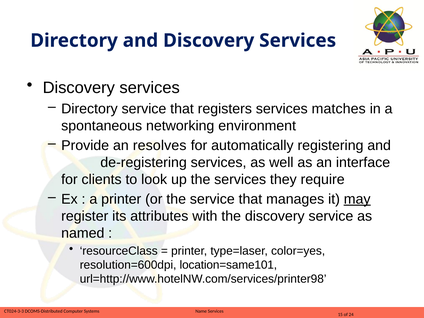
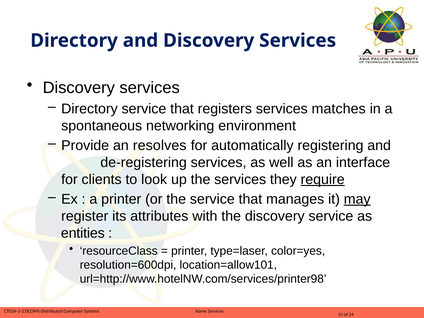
require underline: none -> present (323, 179)
named: named -> entities (83, 233)
location=same101: location=same101 -> location=allow101 (228, 265)
